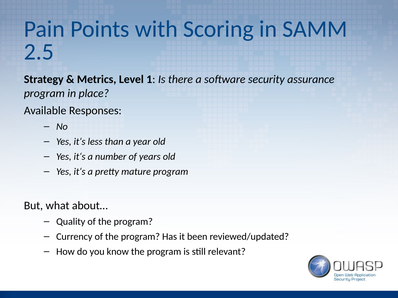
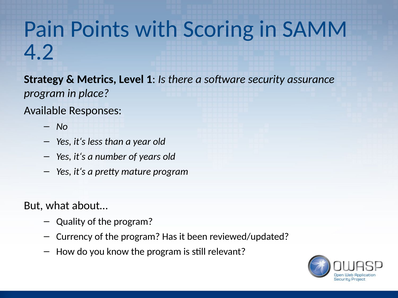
2.5: 2.5 -> 4.2 (39, 52)
